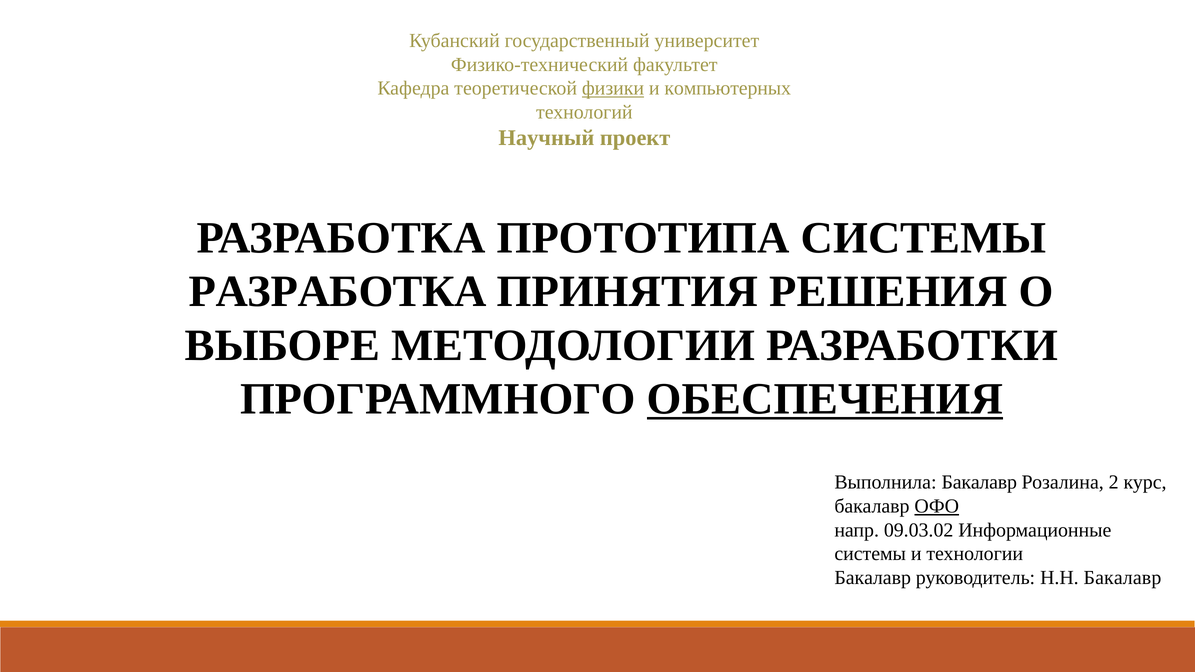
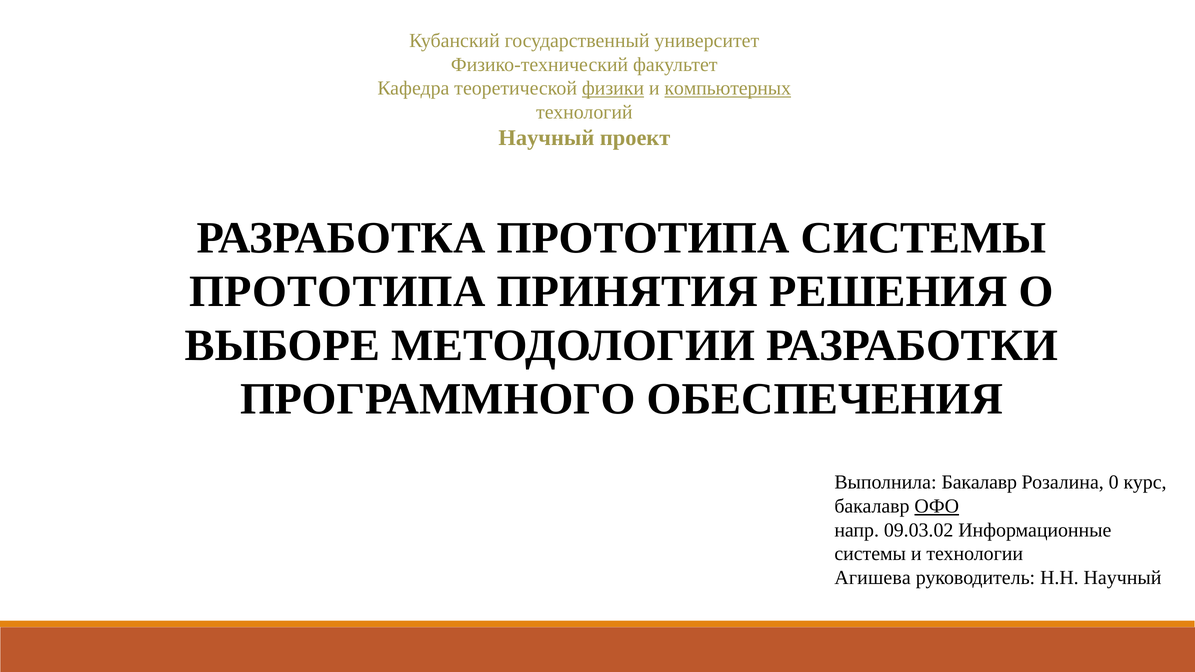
компьютерных underline: none -> present (728, 88)
РАЗРАБОТКА: РАЗРАБОТКА -> ПРОТОТИПА (337, 292)
ОБЕСПЕЧЕНИЯ underline: present -> none (825, 399)
2: 2 -> 0 (1114, 482)
Бакалавр: Бакалавр -> Агишева (873, 578)
Н.Н Бакалавр: Бакалавр -> Научный (1123, 578)
